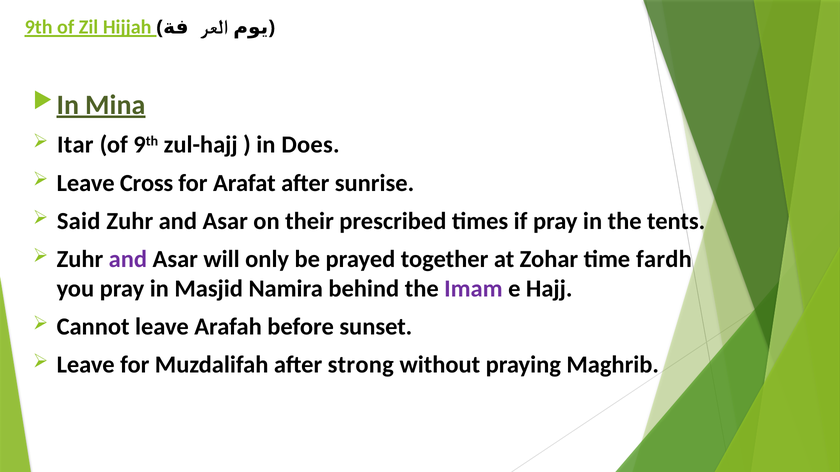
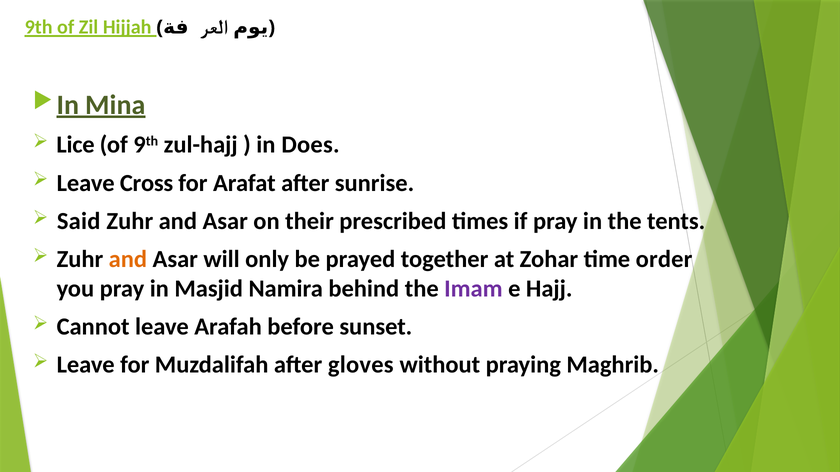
Itar: Itar -> Lice (76, 145)
and colour: purple -> orange (128, 259)
fardh: fardh -> order (664, 259)
strong: strong -> gloves (361, 365)
